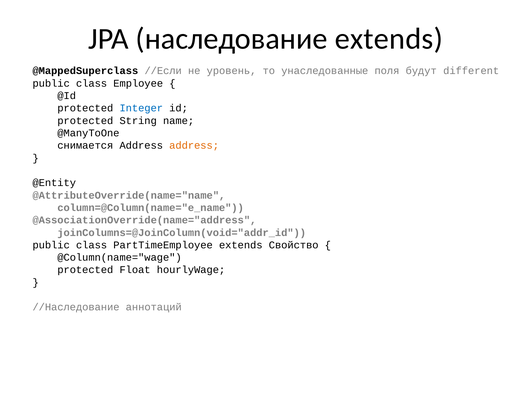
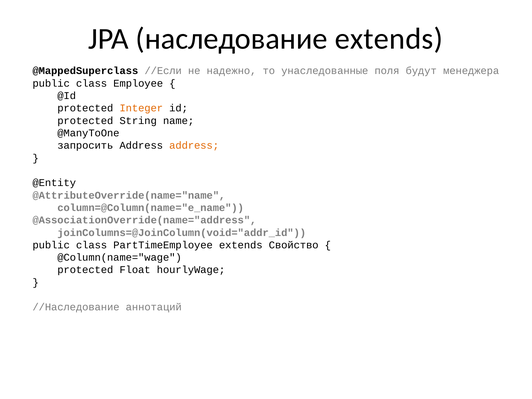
уровень: уровень -> надежно (232, 71)
different: different -> менеджера (471, 71)
Integer colour: blue -> orange (141, 108)
снимается: снимается -> запросить (85, 146)
